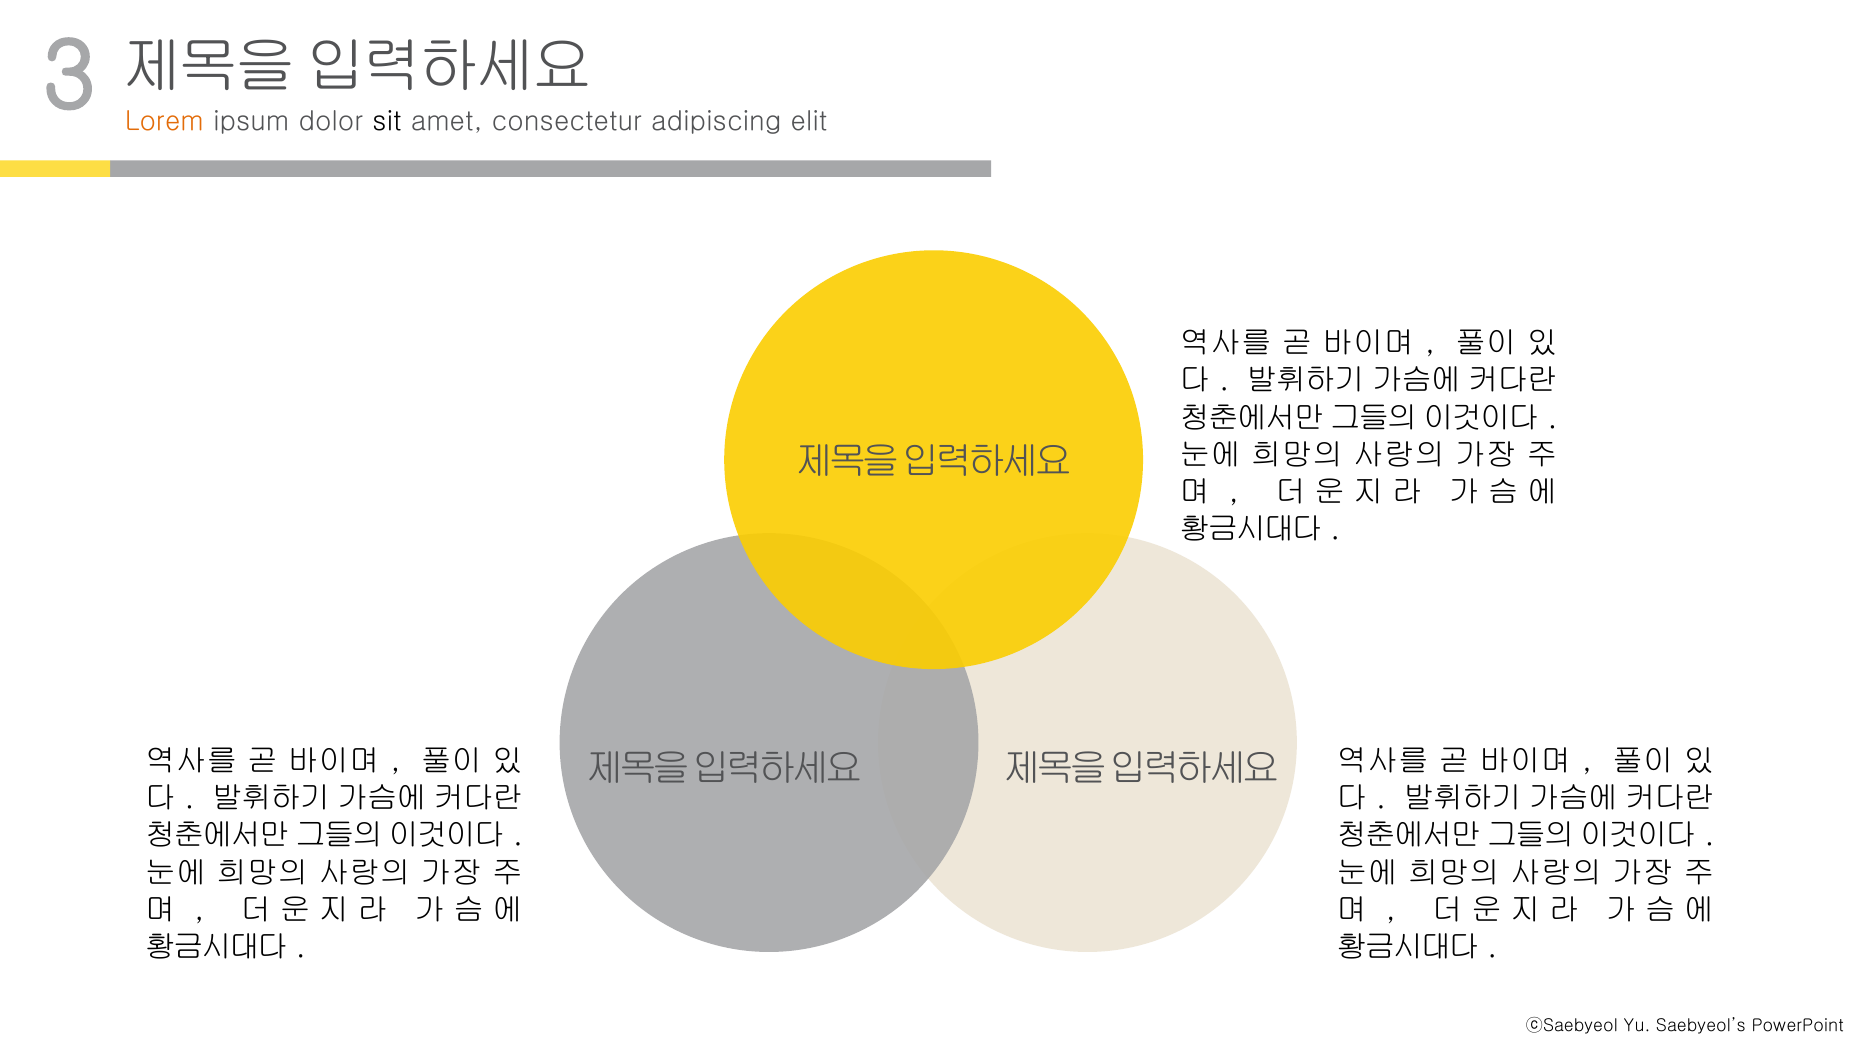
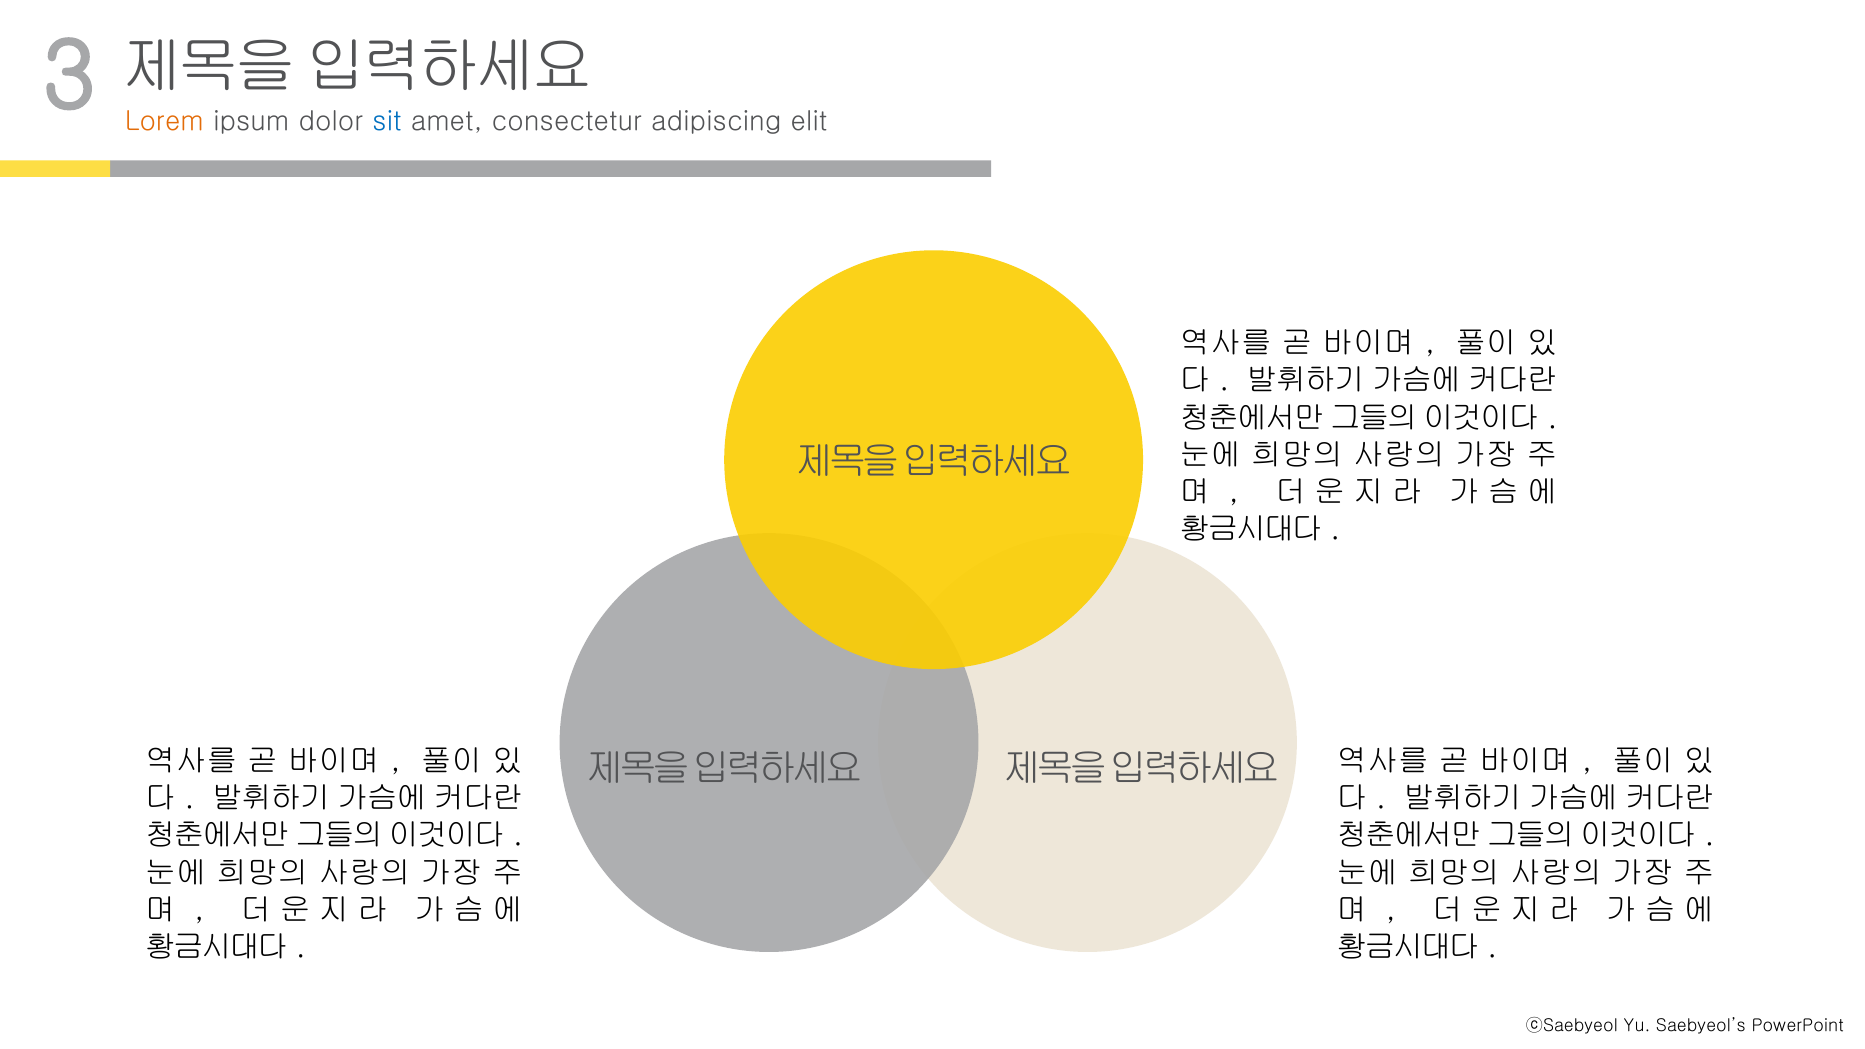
sit colour: black -> blue (387, 121)
